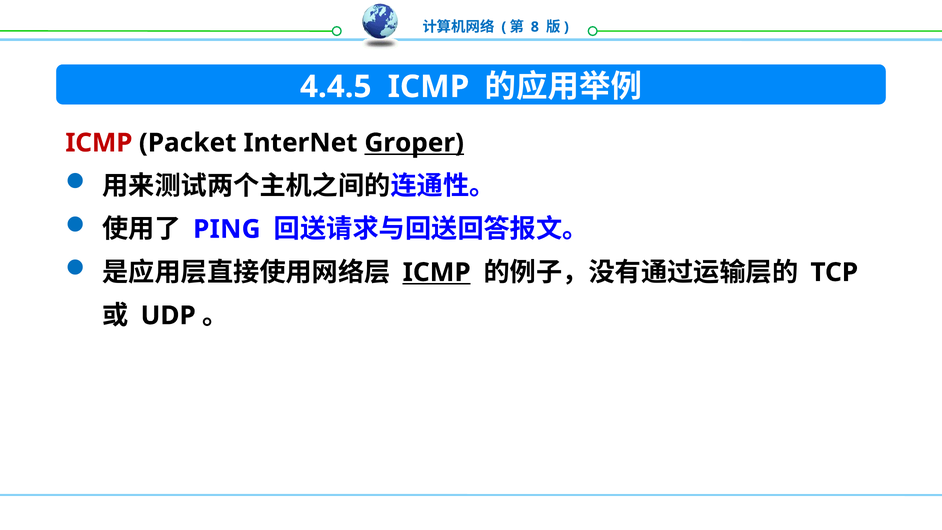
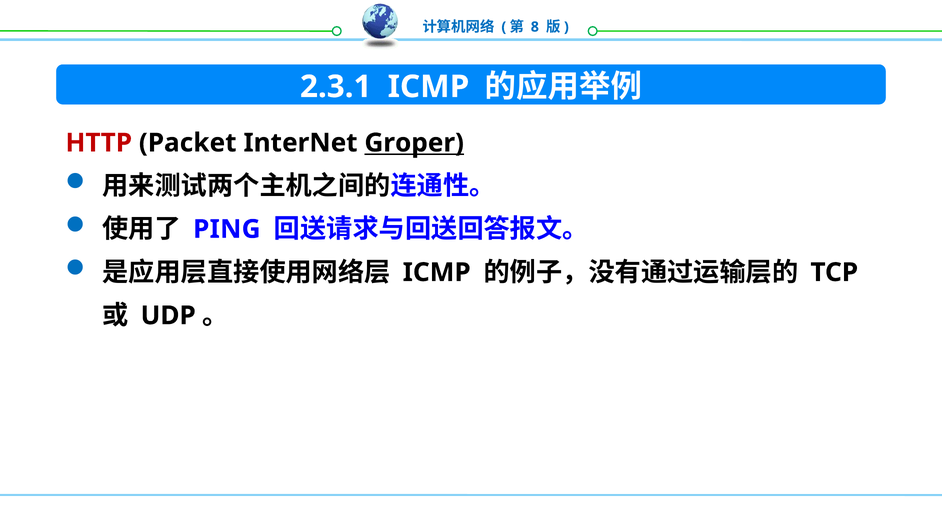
4.4.5: 4.4.5 -> 2.3.1 (336, 87)
ICMP: ICMP -> HTTP (99, 143)
ICMP underline: present -> none (437, 272)
